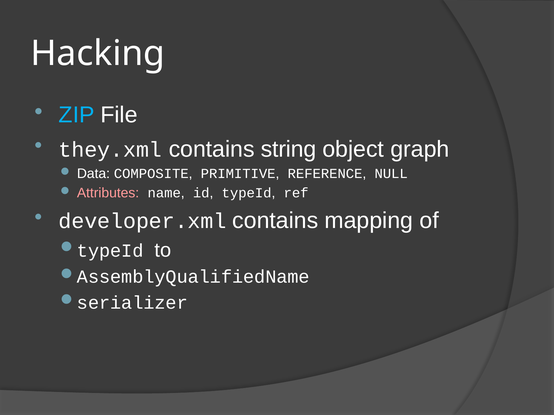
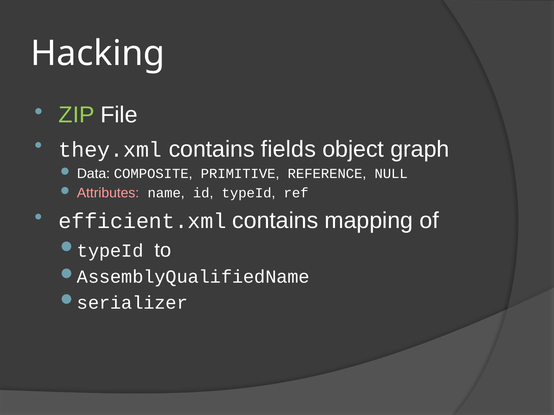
ZIP colour: light blue -> light green (77, 115)
string: string -> fields (288, 149)
developer.xml: developer.xml -> efficient.xml (143, 221)
